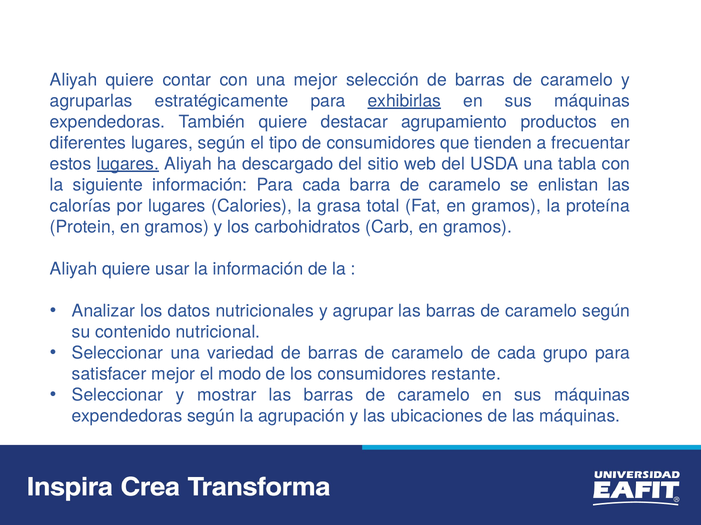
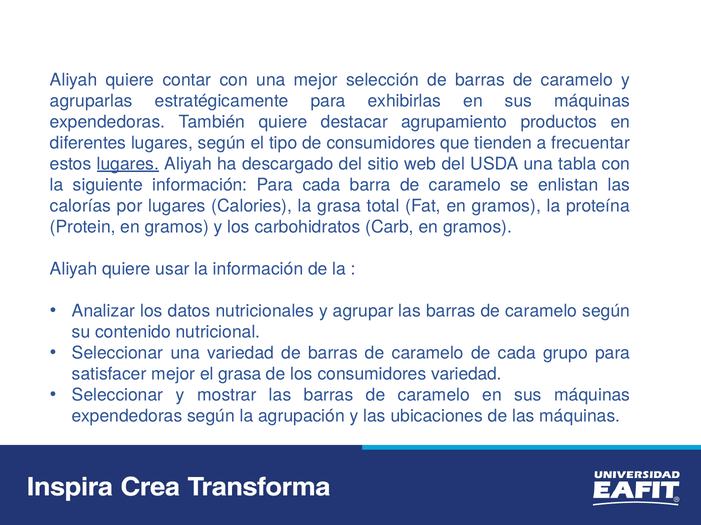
exhibirlas underline: present -> none (404, 101)
el modo: modo -> grasa (240, 374)
consumidores restante: restante -> variedad (466, 374)
